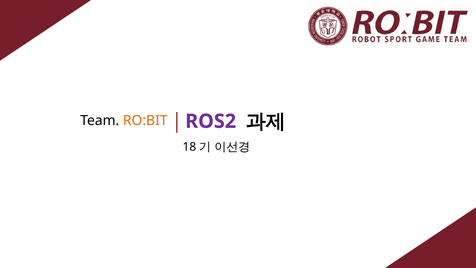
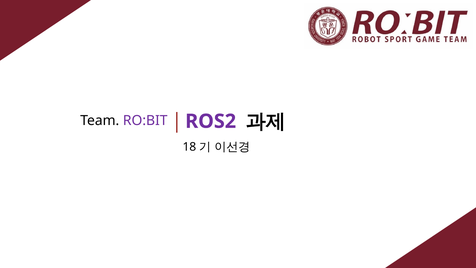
RO:BIT colour: orange -> purple (145, 121)
